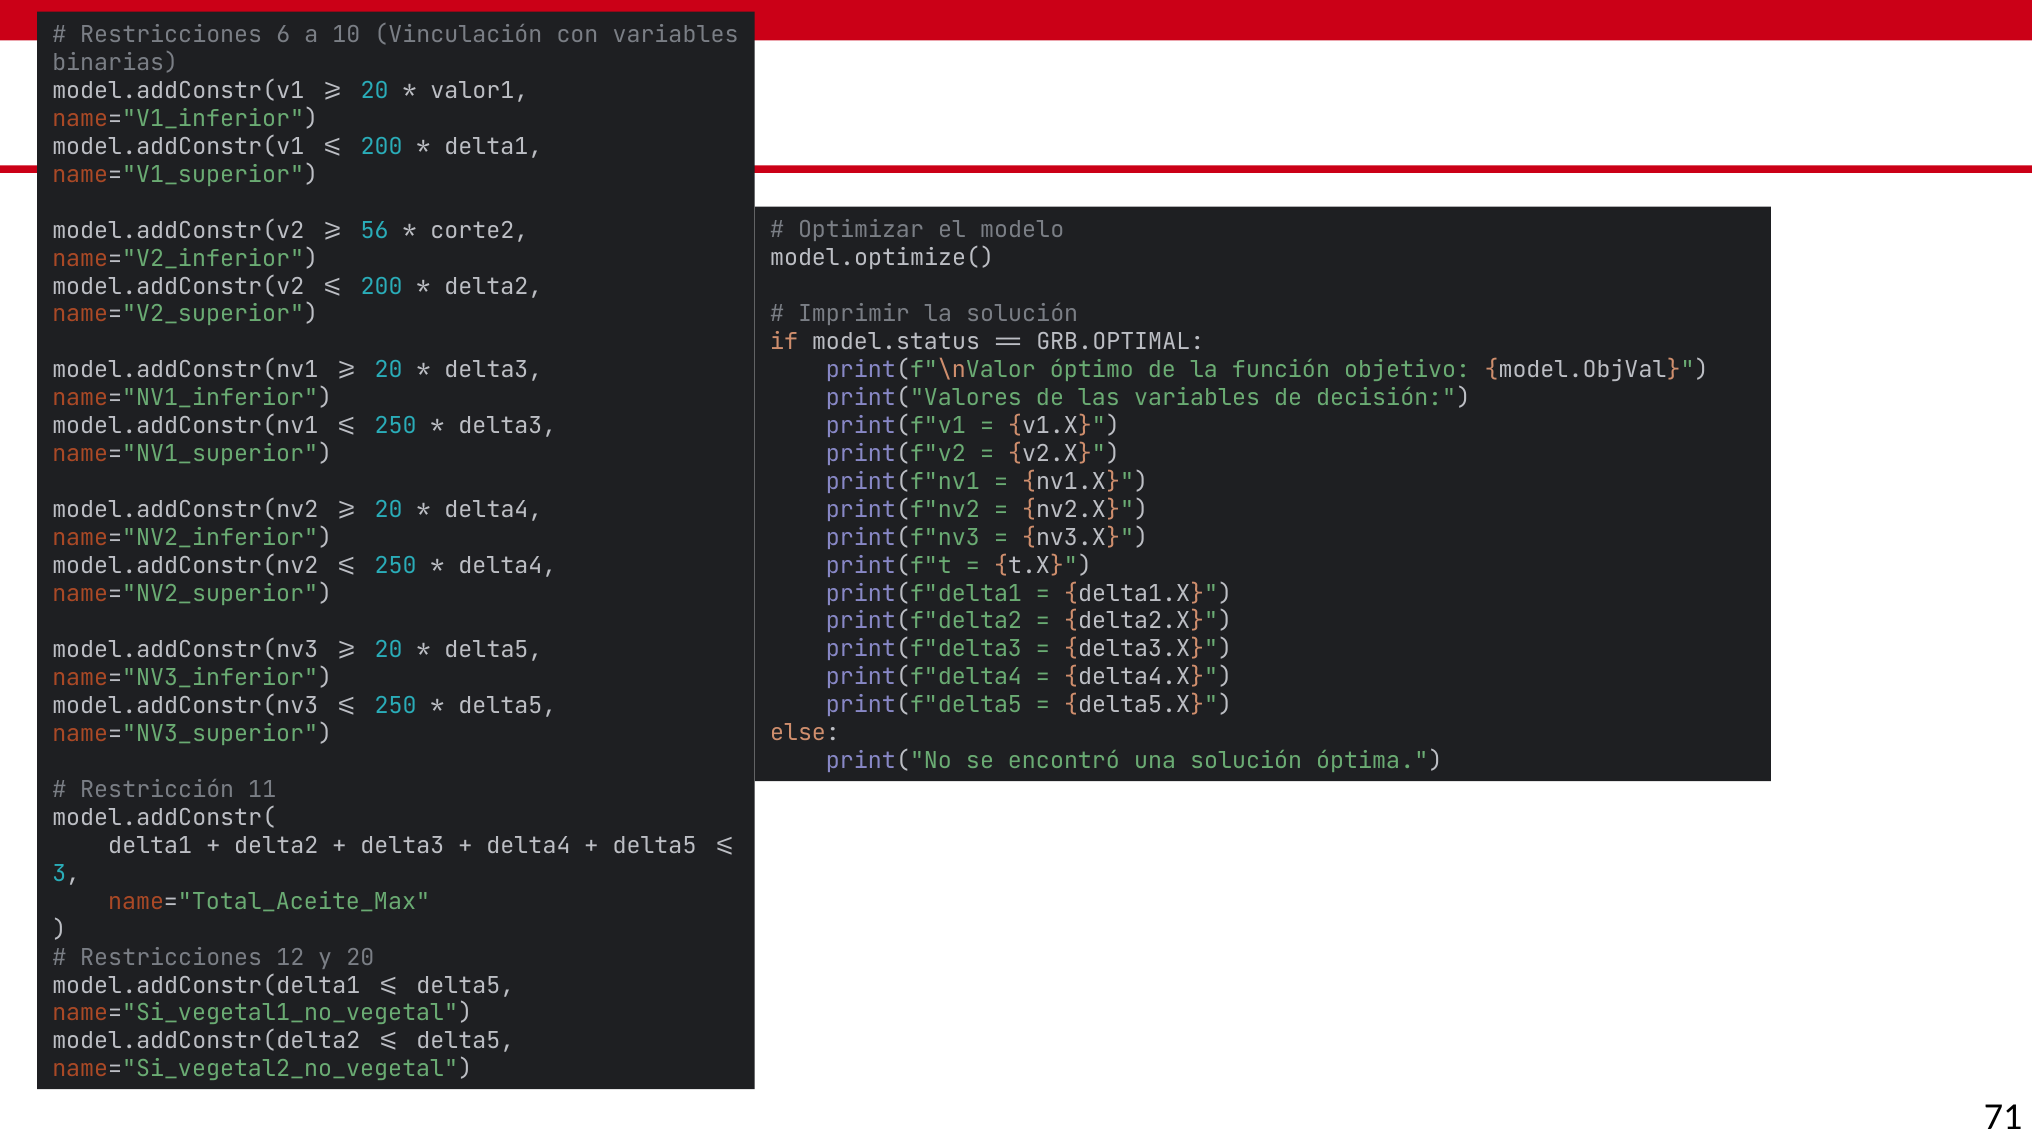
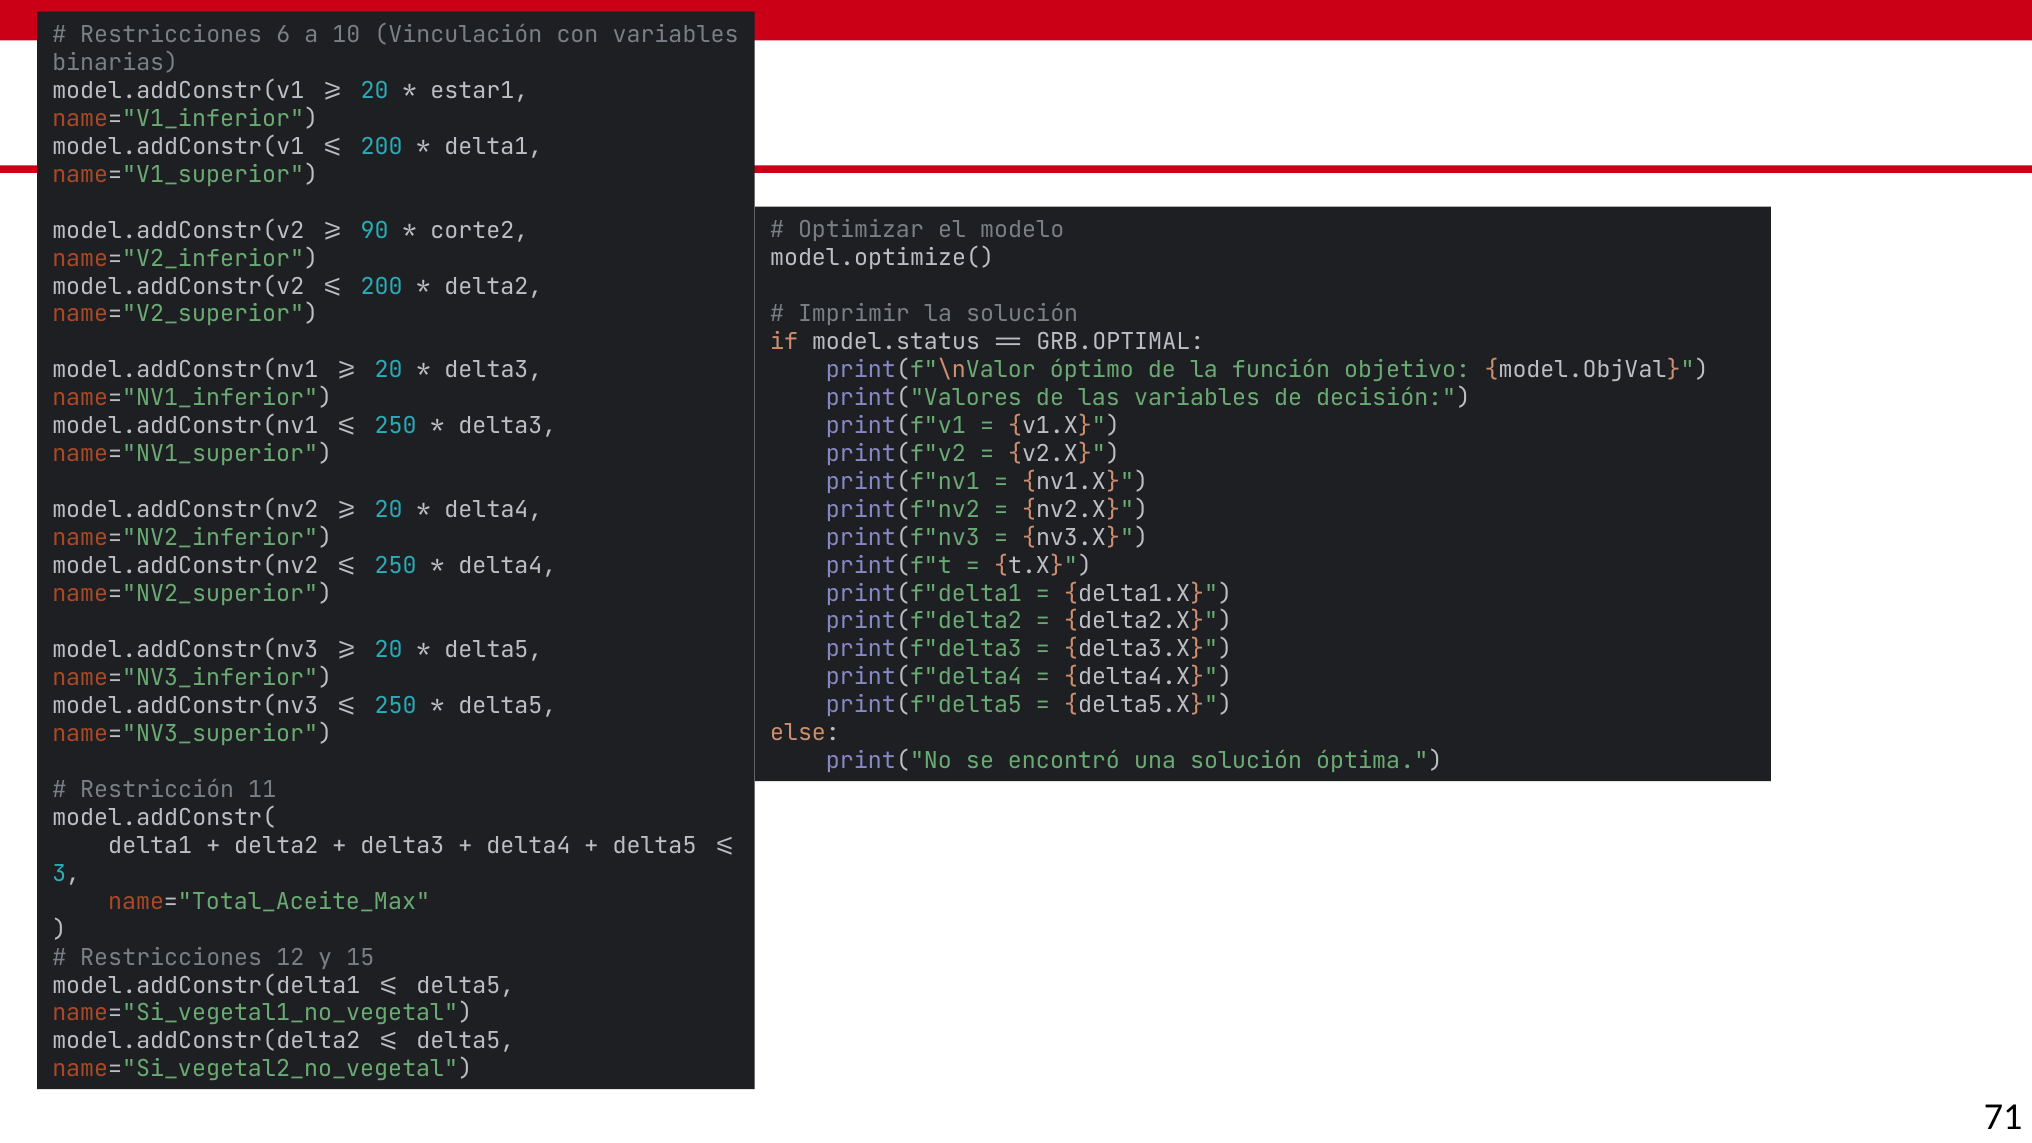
valor1: valor1 -> estar1 (479, 91)
56: 56 -> 90 (375, 230)
y 20: 20 -> 15 (360, 957)
